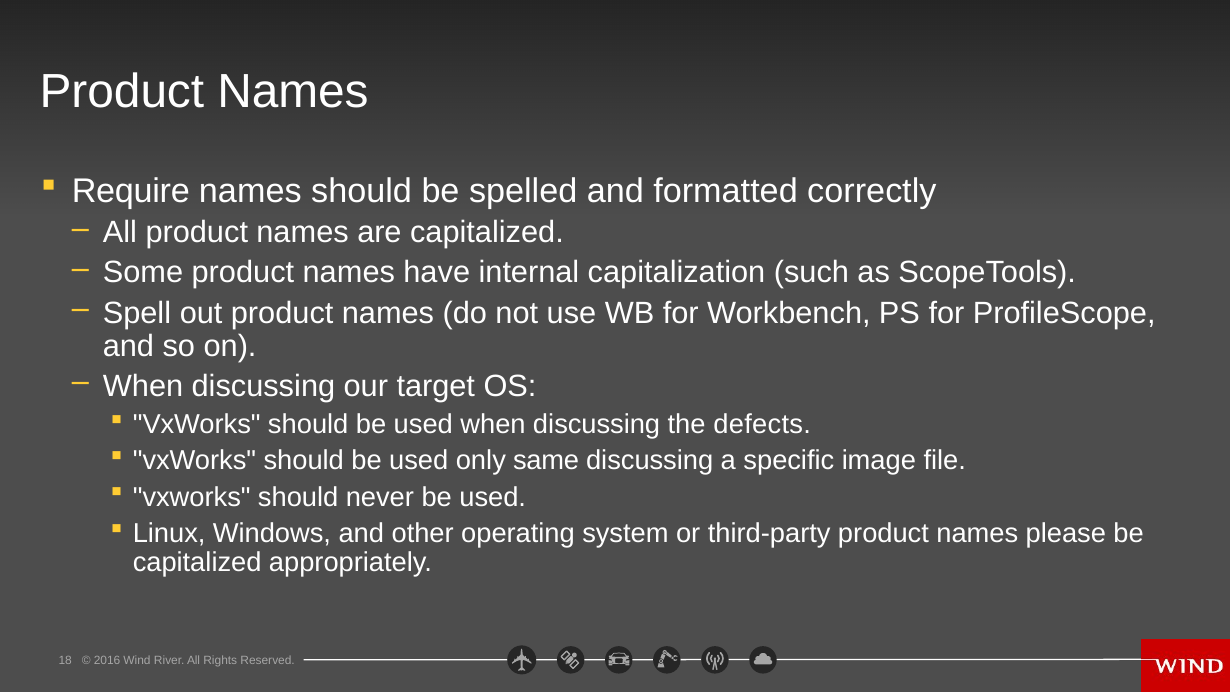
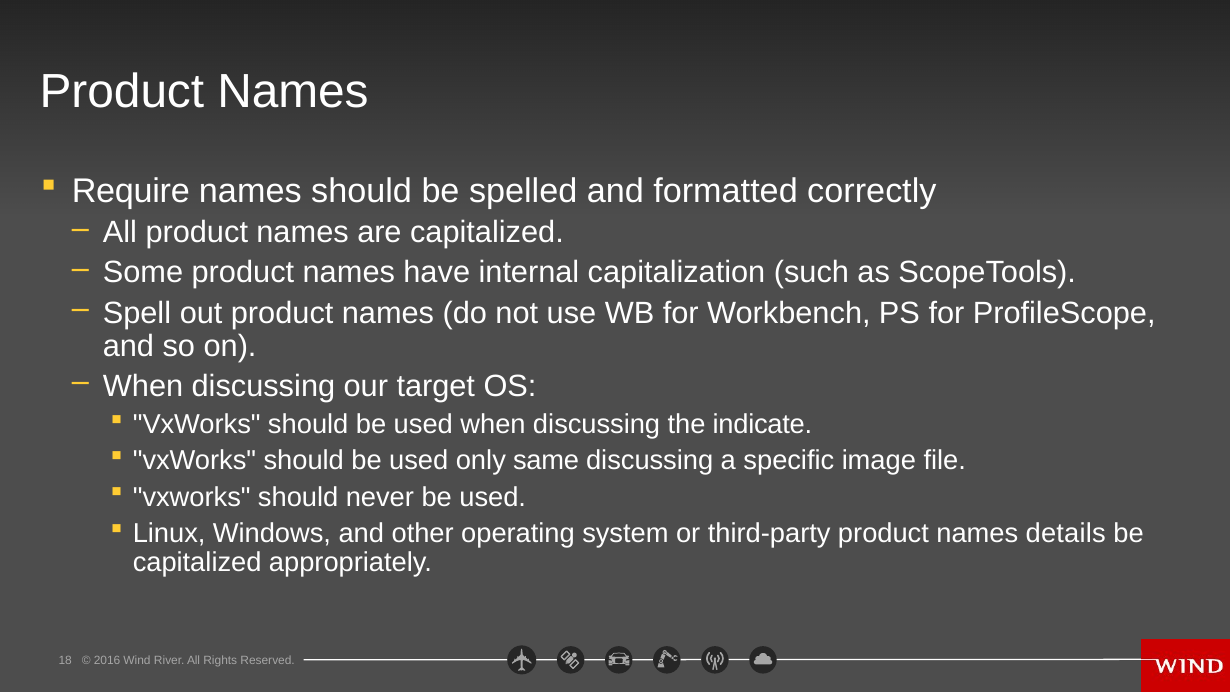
defects: defects -> indicate (762, 424)
please: please -> details (1066, 533)
